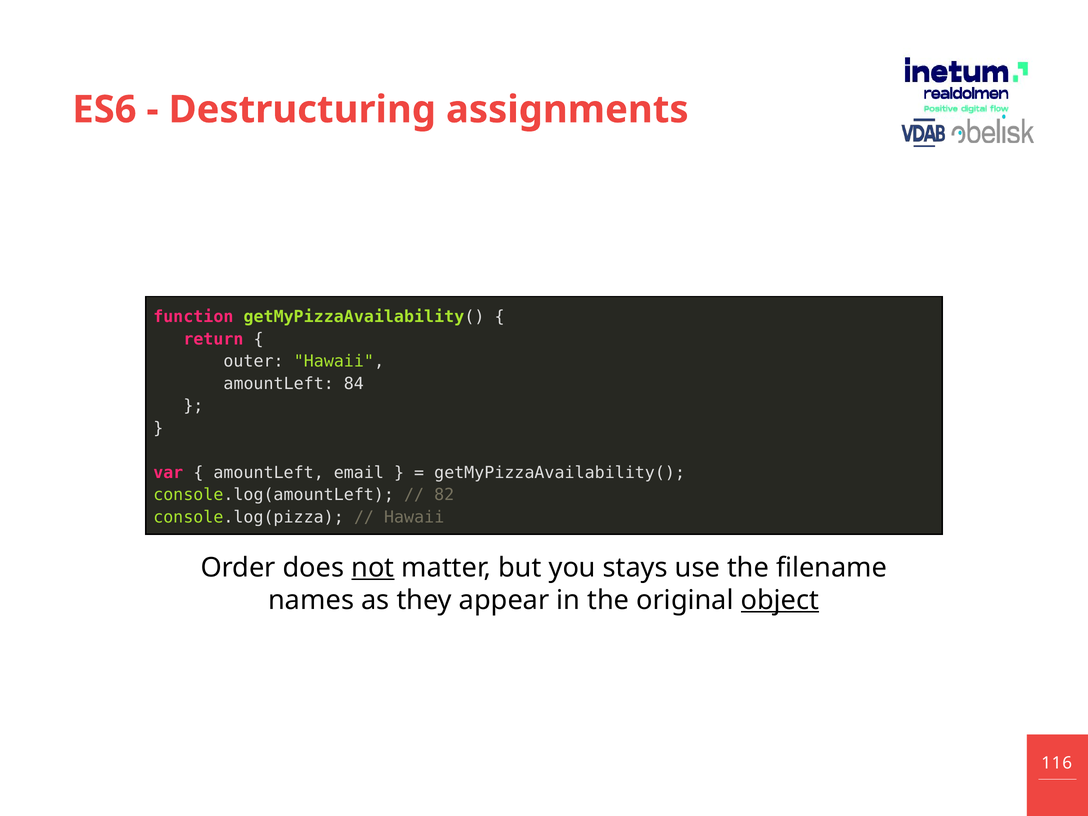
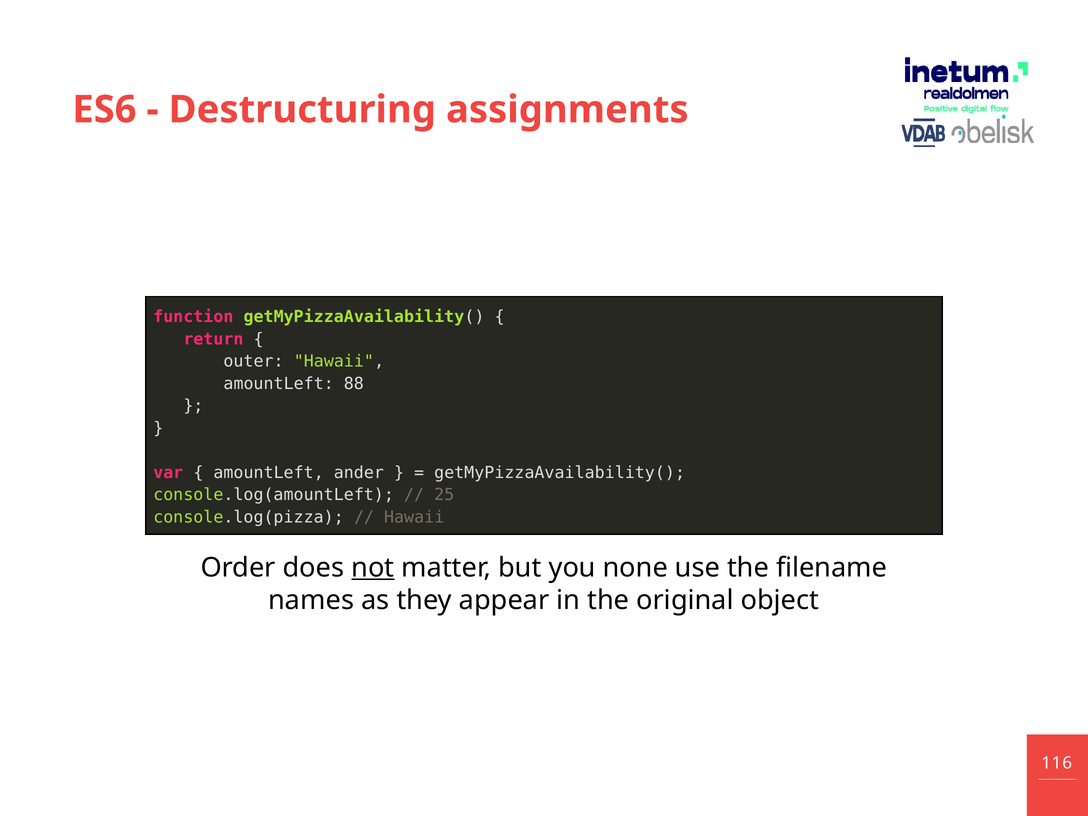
84: 84 -> 88 (354, 384)
email: email -> ander (359, 473)
82: 82 -> 25 (444, 495)
stays: stays -> none (635, 568)
object underline: present -> none (780, 600)
